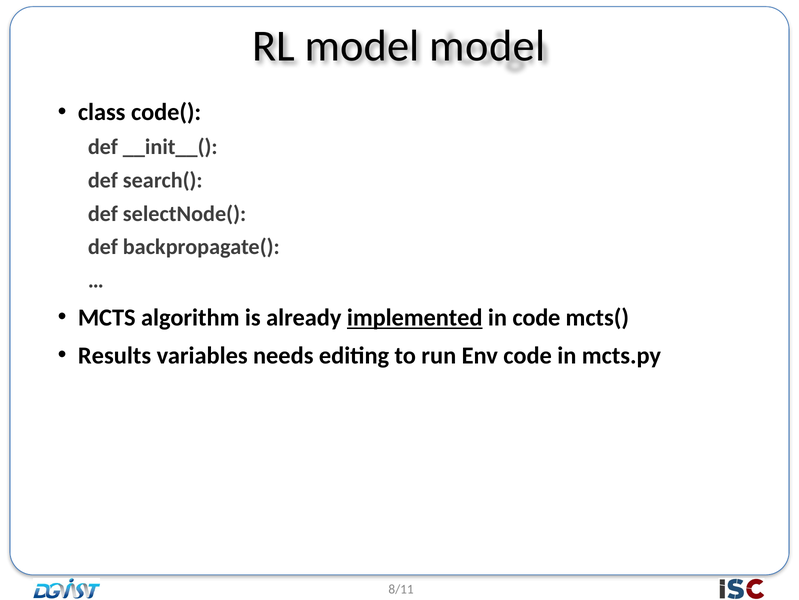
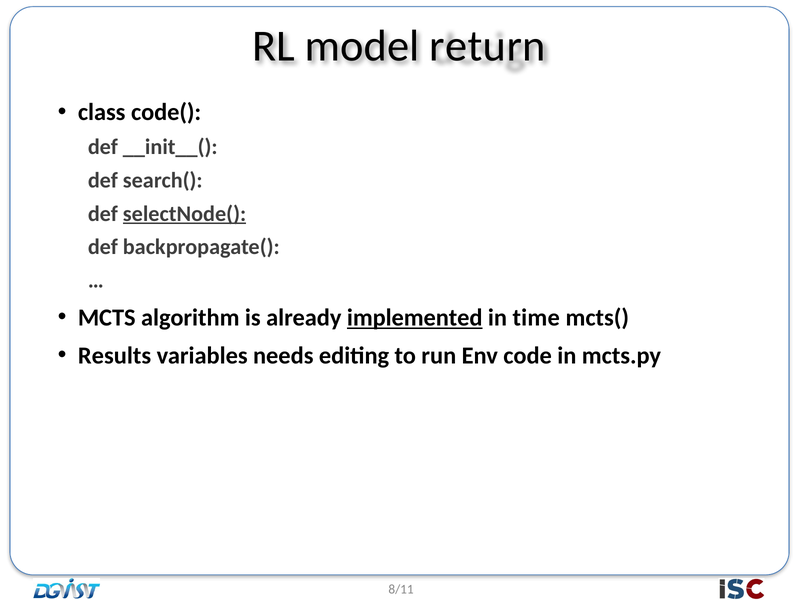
model model: model -> return (487, 46)
selectNode( underline: none -> present (185, 213)
in code: code -> time (536, 317)
